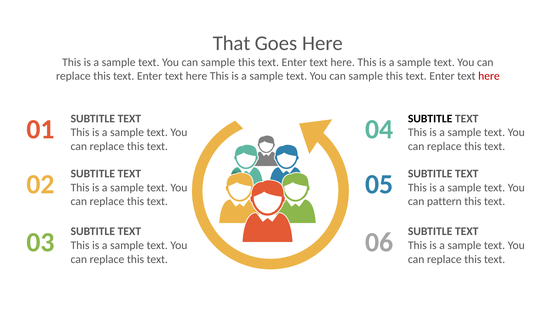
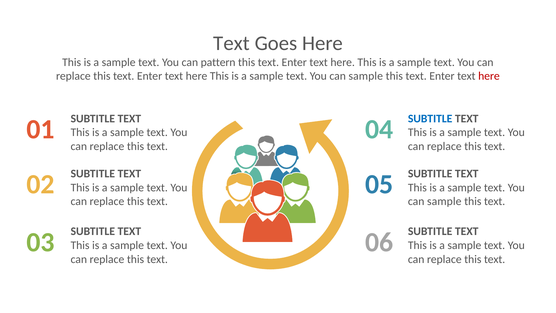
That: That -> Text (232, 43)
sample: sample -> pattern (218, 62)
SUBTITLE colour: black -> blue (430, 118)
pattern: pattern -> sample (444, 201)
